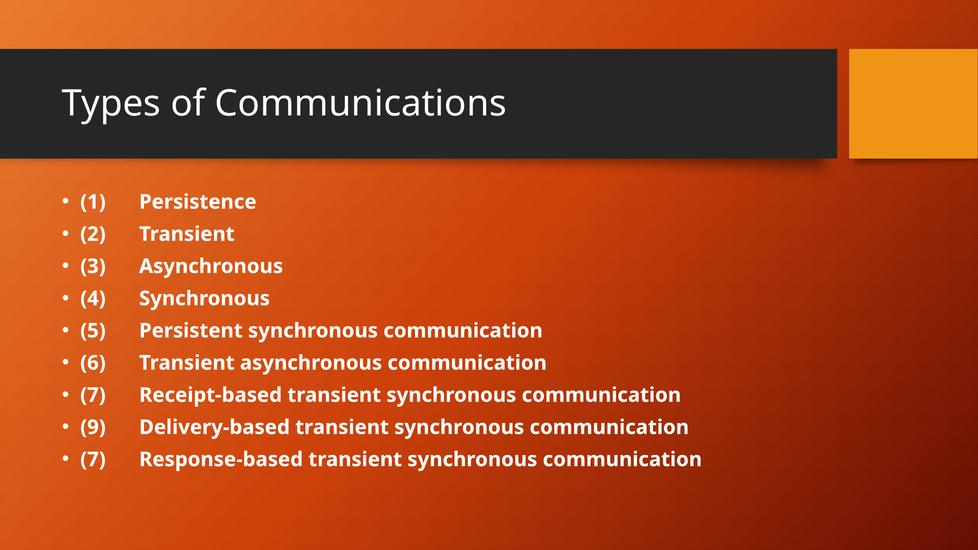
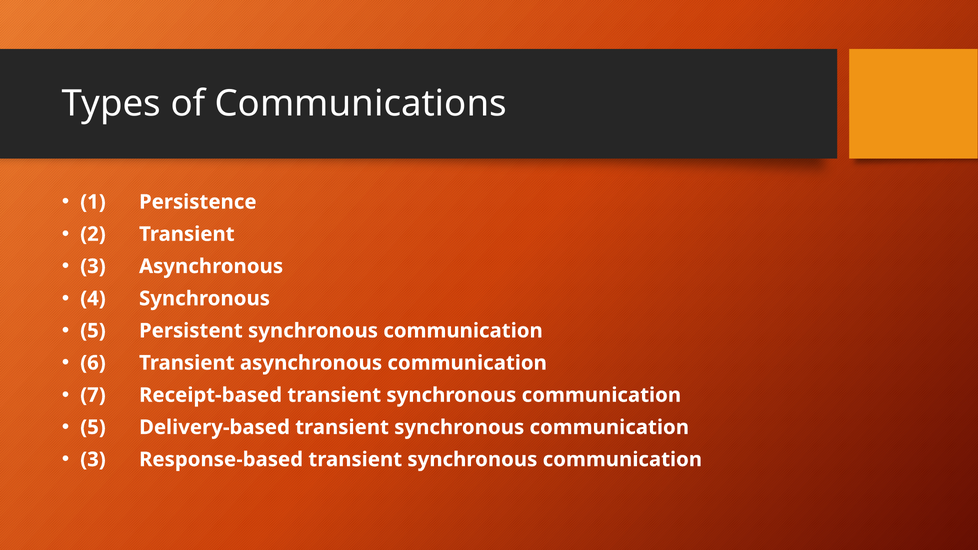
9: 9 -> 5 (93, 427)
7: 7 -> 3 (93, 460)
